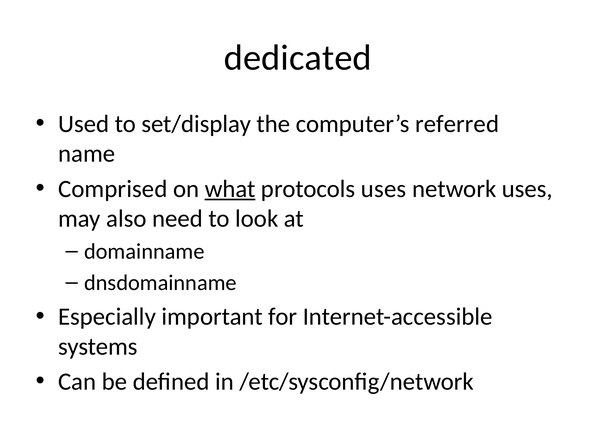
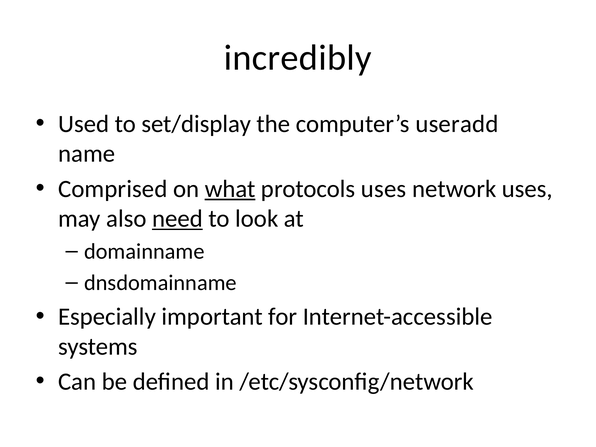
dedicated: dedicated -> incredibly (298, 58)
referred: referred -> useradd (457, 124)
need underline: none -> present (177, 219)
